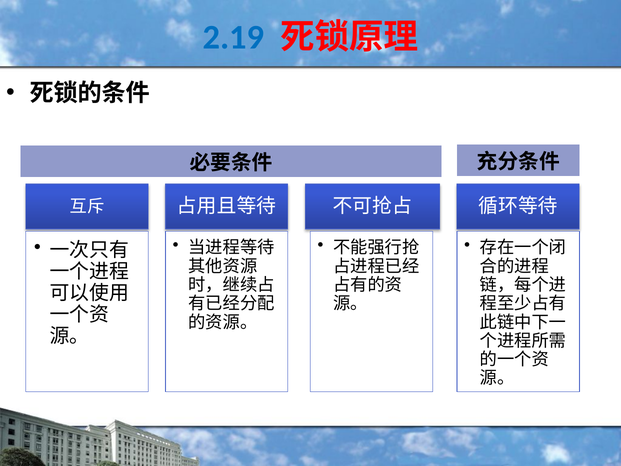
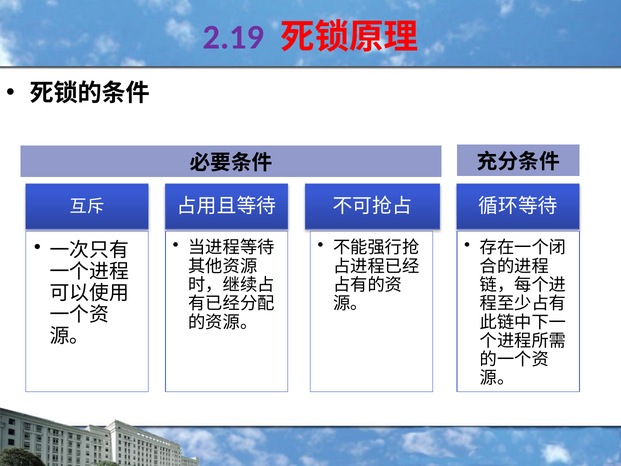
2.19 colour: blue -> purple (234, 37)
